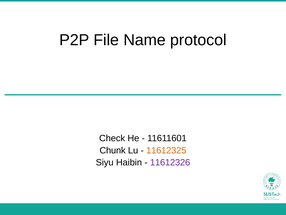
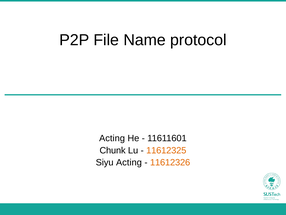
Check: Check -> Acting (112, 138)
Siyu Haibin: Haibin -> Acting (129, 162)
11612326 colour: purple -> orange (170, 162)
